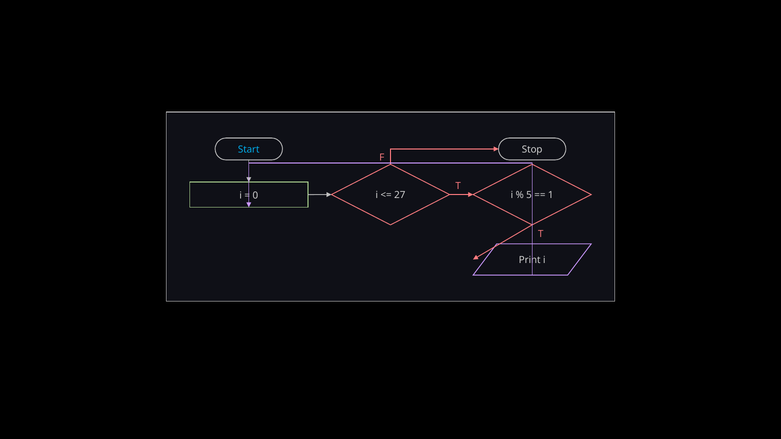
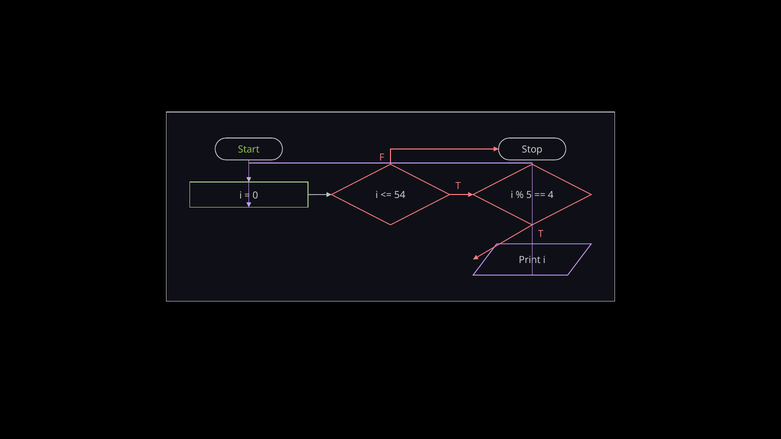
Start colour: light blue -> light green (249, 150)
27: 27 -> 54 (400, 195)
1: 1 -> 4 (551, 195)
